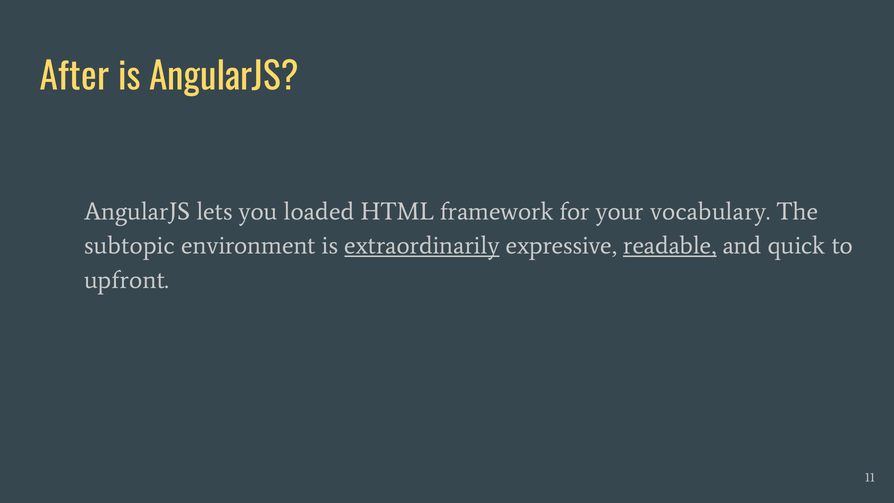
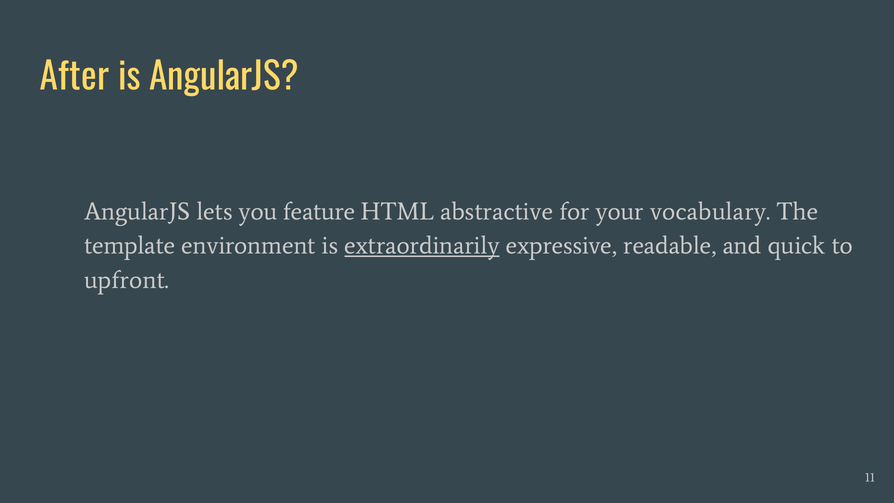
loaded: loaded -> feature (319, 211)
framework: framework -> abstractive (497, 211)
subtopic: subtopic -> template (130, 246)
readable underline: present -> none (670, 246)
